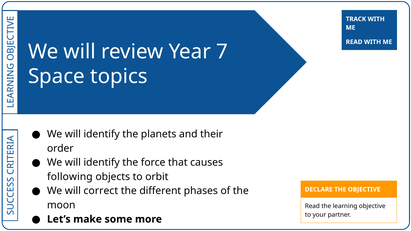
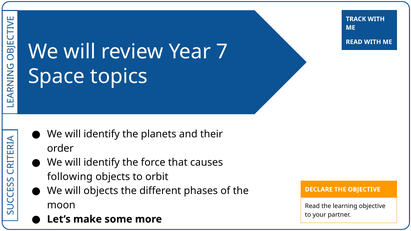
will correct: correct -> objects (101, 191)
